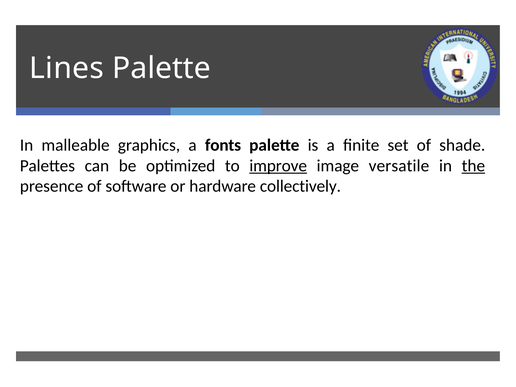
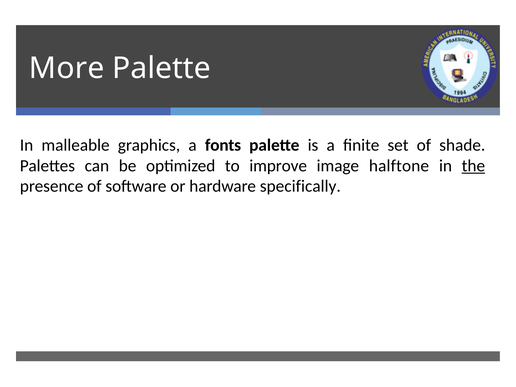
Lines: Lines -> More (67, 68)
improve underline: present -> none (278, 166)
versatile: versatile -> halftone (399, 166)
collectively: collectively -> specifically (300, 186)
